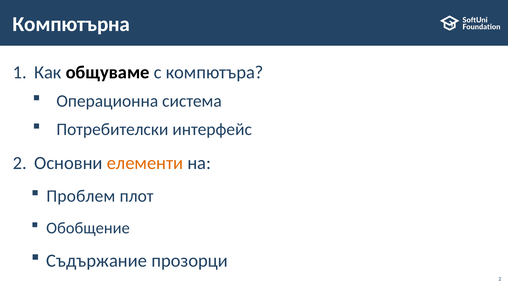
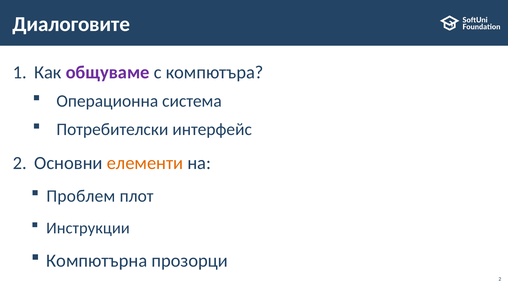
Компютърна: Компютърна -> Диалоговите (71, 24)
общуваме colour: black -> purple (108, 72)
Обобщение: Обобщение -> Инструкции (88, 228)
Съдържание: Съдържание -> Компютърна (97, 261)
